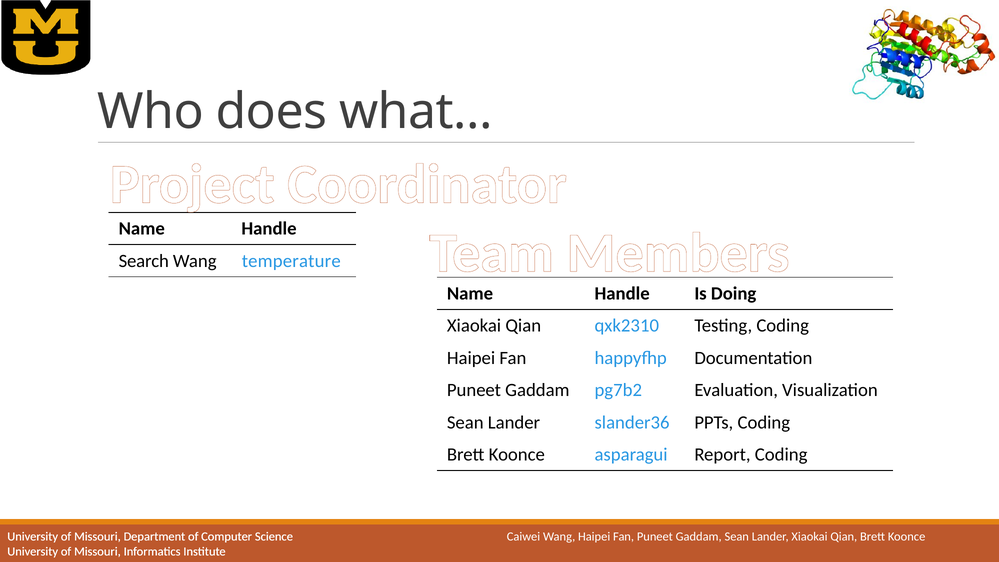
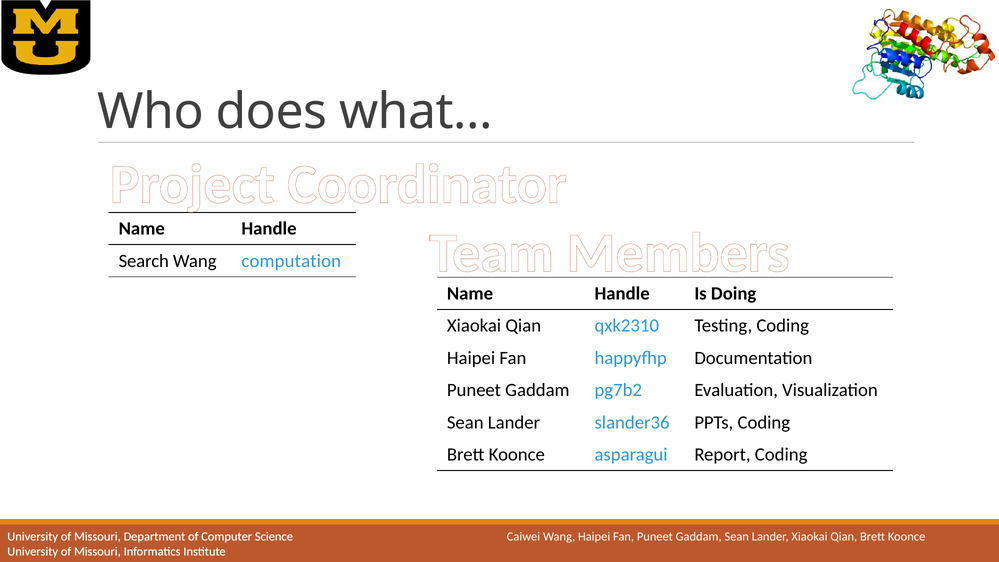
temperature: temperature -> computation (291, 261)
